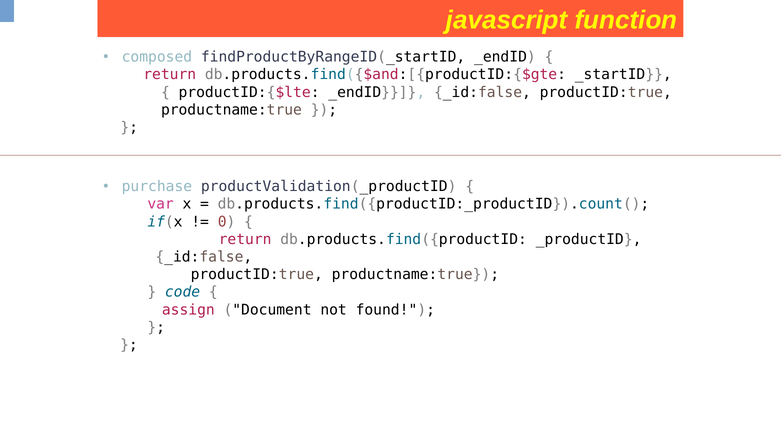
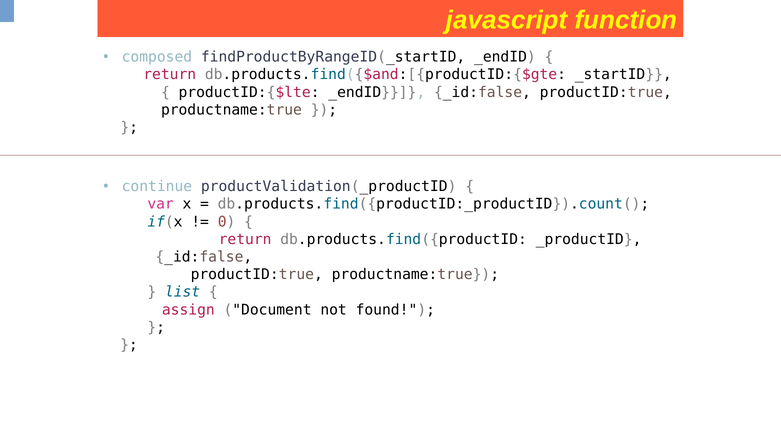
purchase: purchase -> continue (157, 186)
code: code -> list (183, 292)
